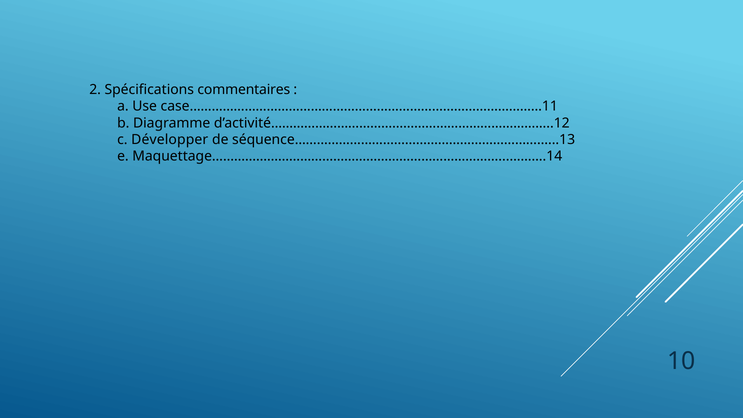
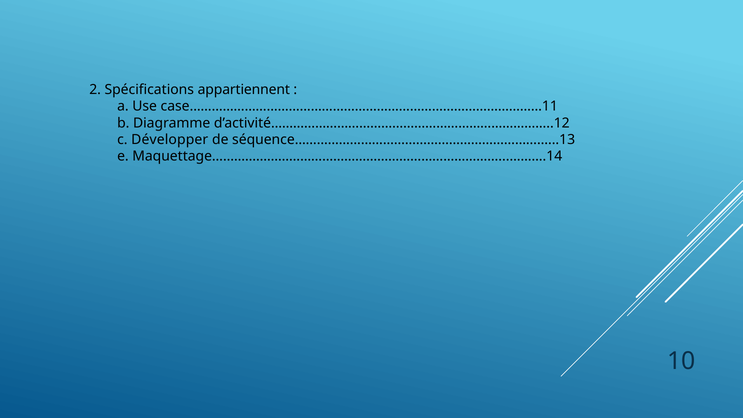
commentaires: commentaires -> appartiennent (244, 89)
